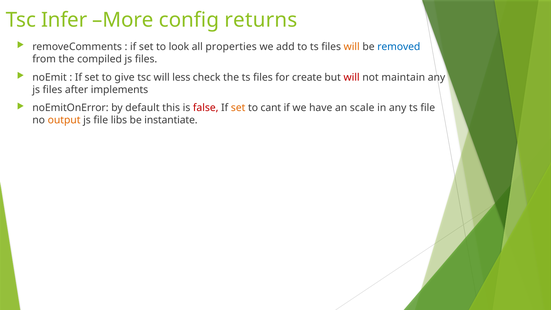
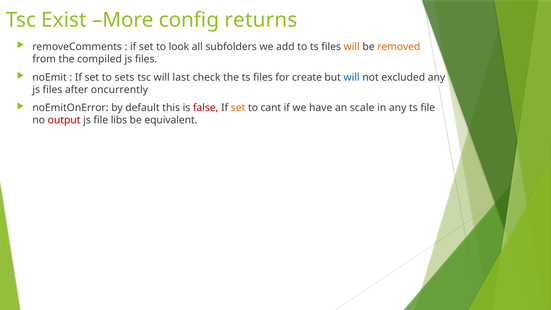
Infer: Infer -> Exist (64, 20)
properties: properties -> subfolders (231, 47)
removed colour: blue -> orange (399, 47)
give: give -> sets (125, 77)
less: less -> last (181, 77)
will colour: red -> blue (352, 77)
maintain: maintain -> excluded (403, 77)
implements: implements -> oncurrently (119, 90)
output colour: orange -> red (64, 120)
instantiate: instantiate -> equivalent (171, 120)
